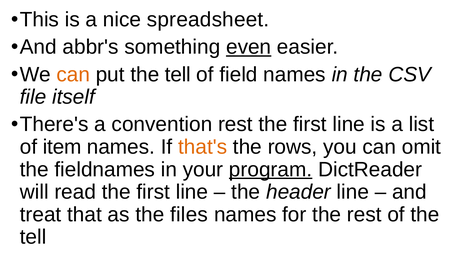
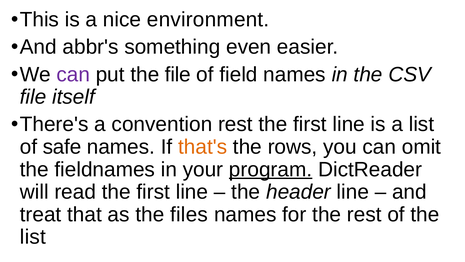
spreadsheet: spreadsheet -> environment (208, 20)
even underline: present -> none (249, 47)
can colour: orange -> purple (73, 74)
put the tell: tell -> file (178, 74)
item: item -> safe (62, 147)
tell: tell -> list (33, 237)
